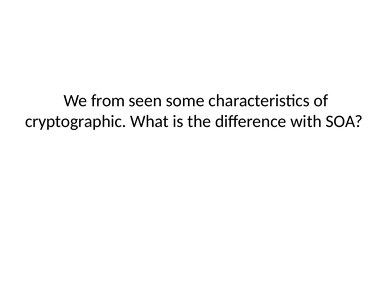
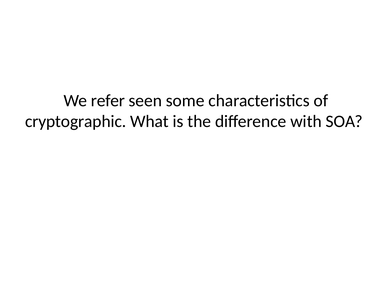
from: from -> refer (108, 101)
